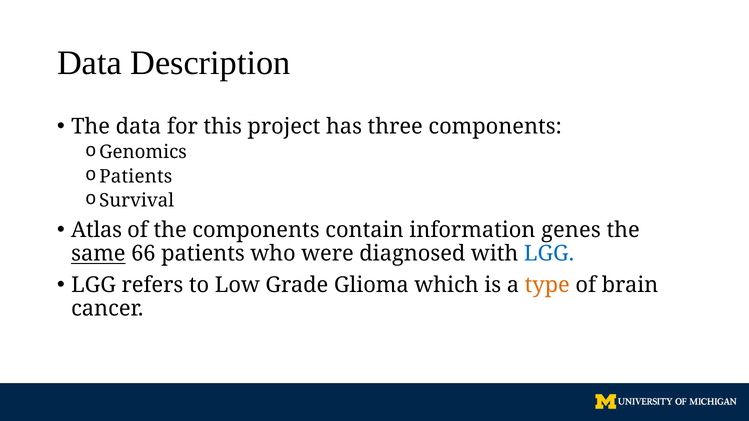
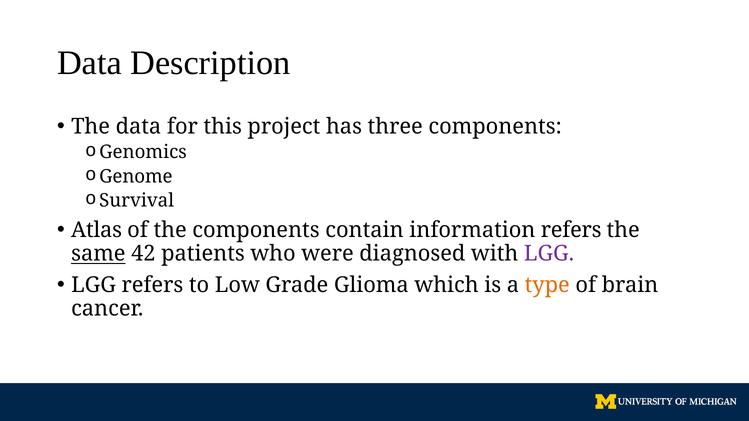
Patients: Patients -> Genome (136, 177)
information genes: genes -> refers (571, 230)
66: 66 -> 42 (143, 254)
LGG colour: blue -> purple (549, 254)
